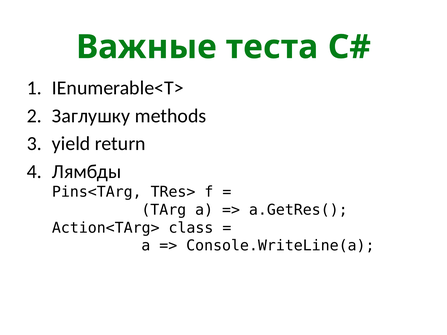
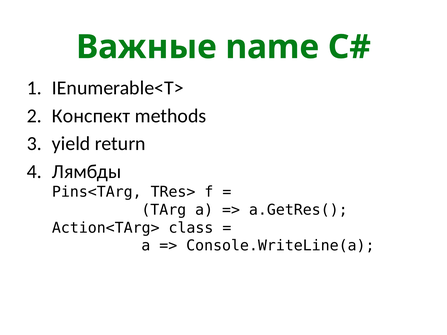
теста: теста -> name (272, 47)
Заглушку: Заглушку -> Конспект (91, 116)
